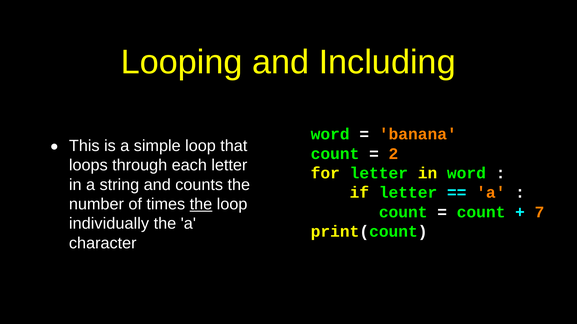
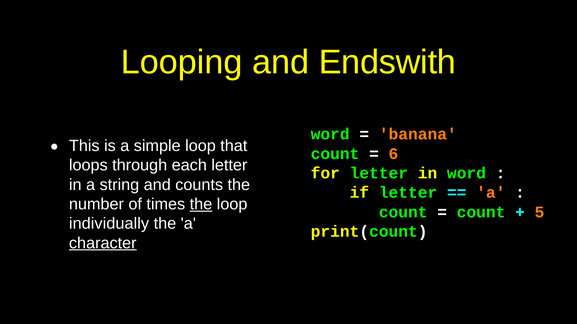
Including: Including -> Endswith (387, 62)
2: 2 -> 6 (393, 154)
7: 7 -> 5 (539, 212)
character underline: none -> present (103, 243)
